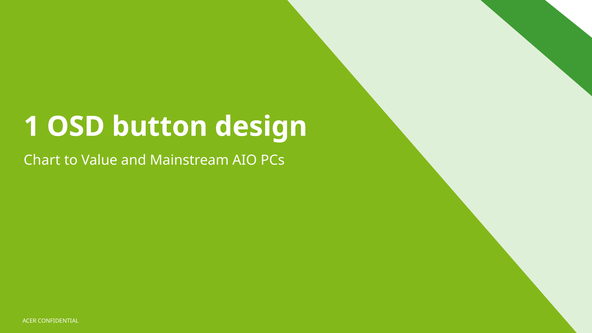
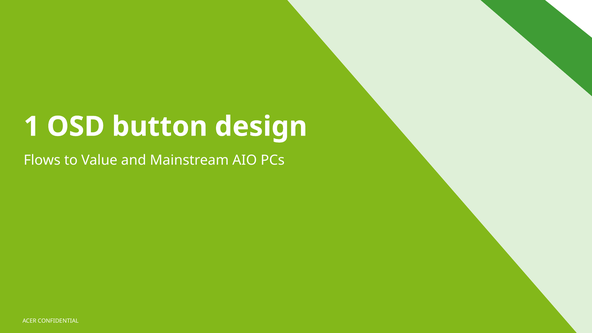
Chart: Chart -> Flows (42, 160)
